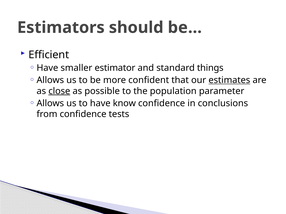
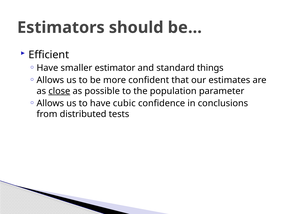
estimates underline: present -> none (229, 80)
know: know -> cubic (124, 103)
from confidence: confidence -> distributed (83, 114)
